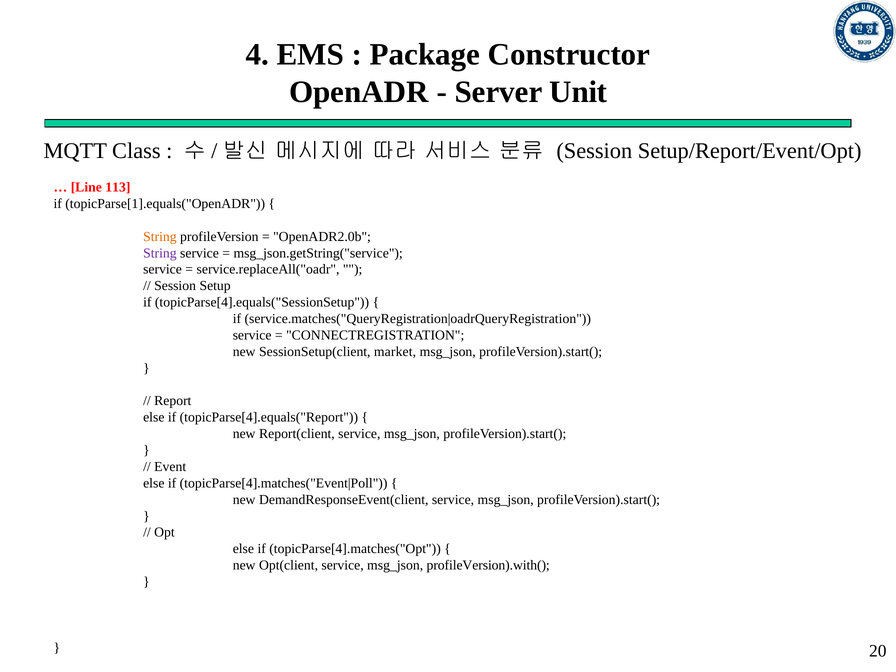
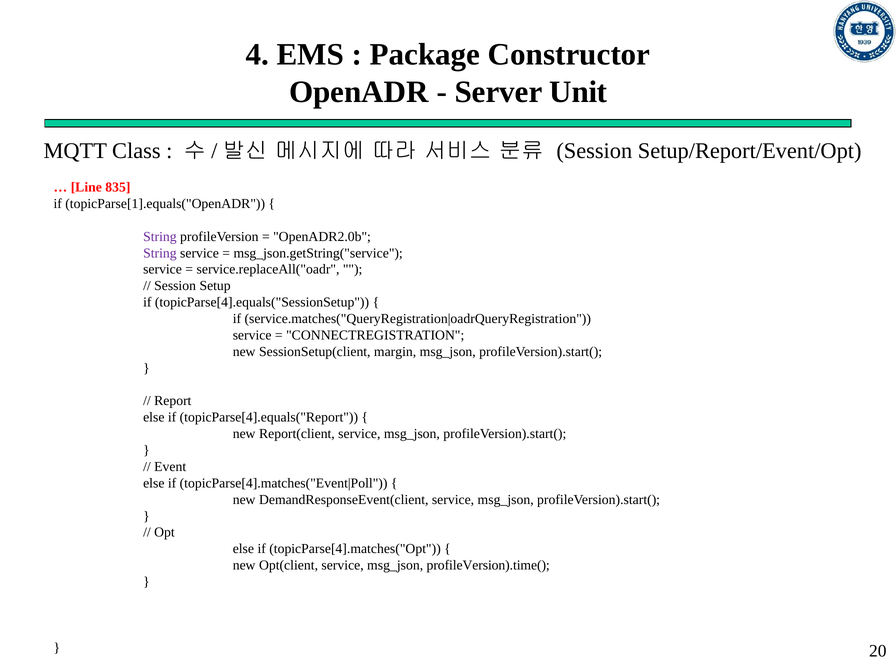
113: 113 -> 835 (118, 187)
String colour: orange -> purple (160, 237)
market: market -> margin (395, 352)
profileVersion).with(: profileVersion).with( -> profileVersion).time( (488, 565)
